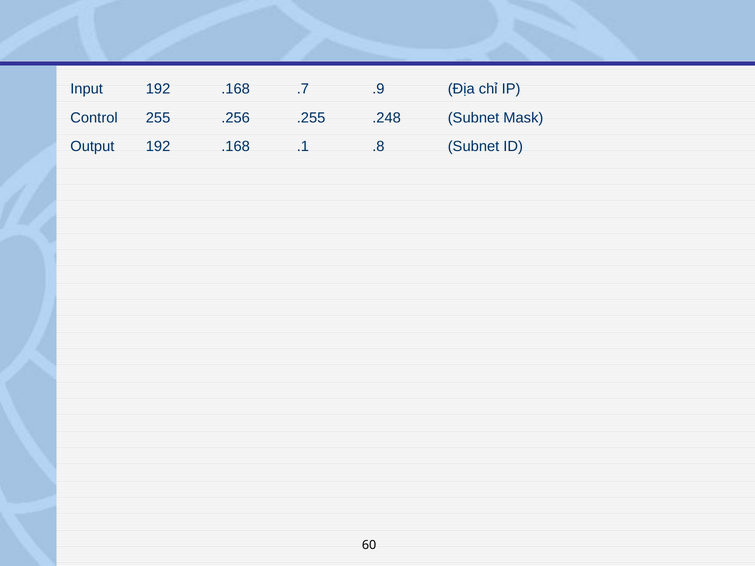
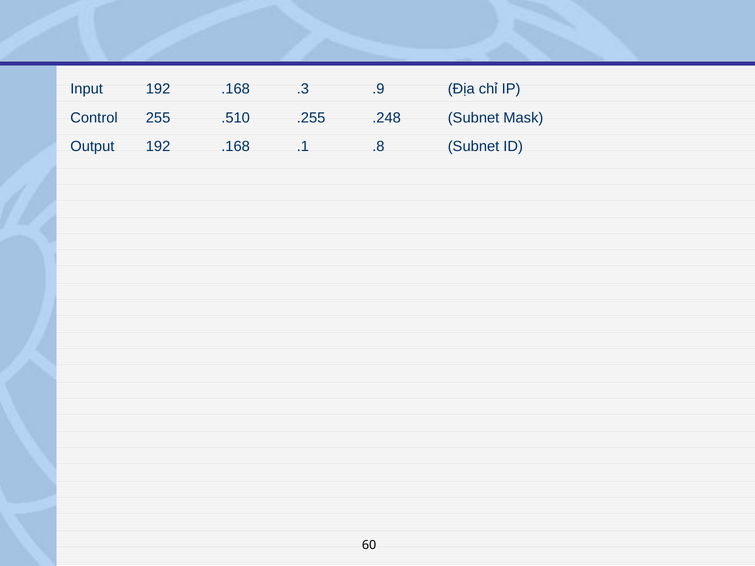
.7: .7 -> .3 (303, 89)
.256: .256 -> .510 (236, 118)
